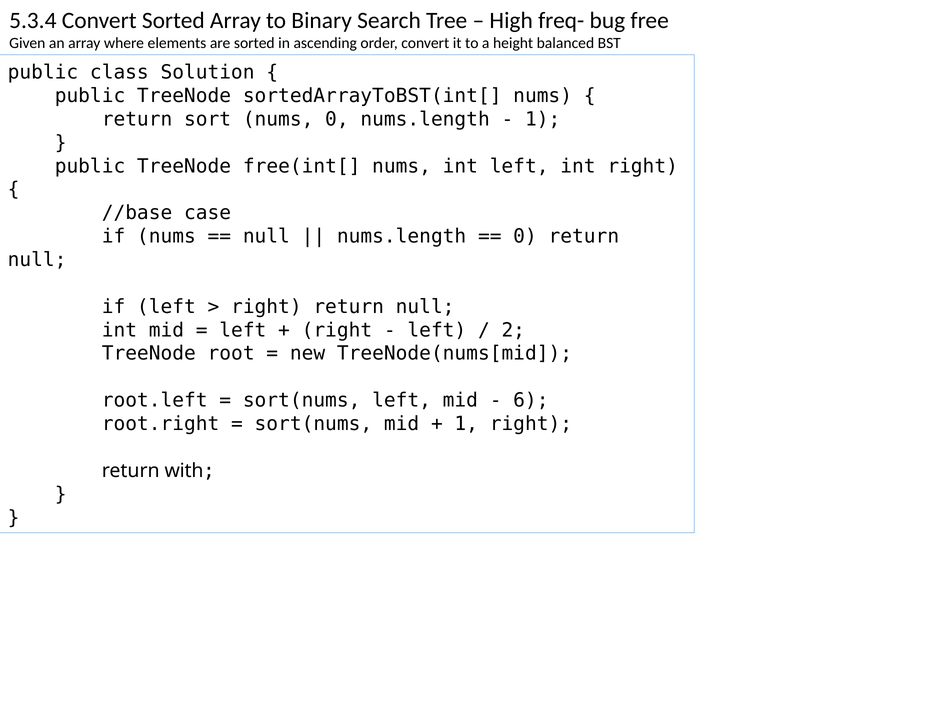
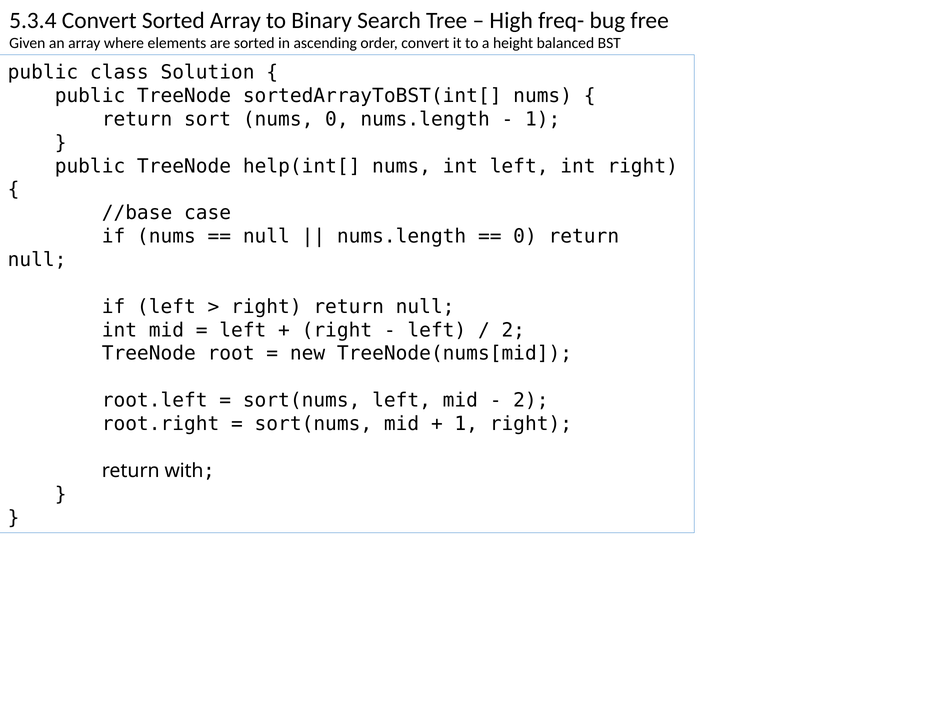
free(int[: free(int[ -> help(int[ (302, 166)
6: 6 -> 2 (531, 401)
